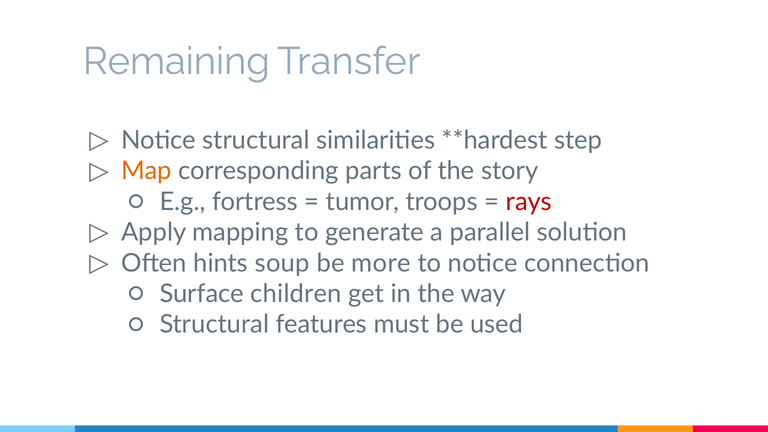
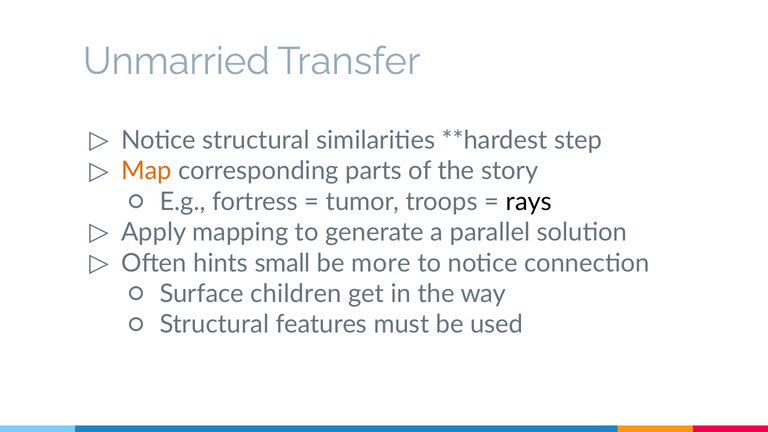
Remaining: Remaining -> Unmarried (176, 61)
rays colour: red -> black (529, 202)
soup: soup -> small (283, 263)
